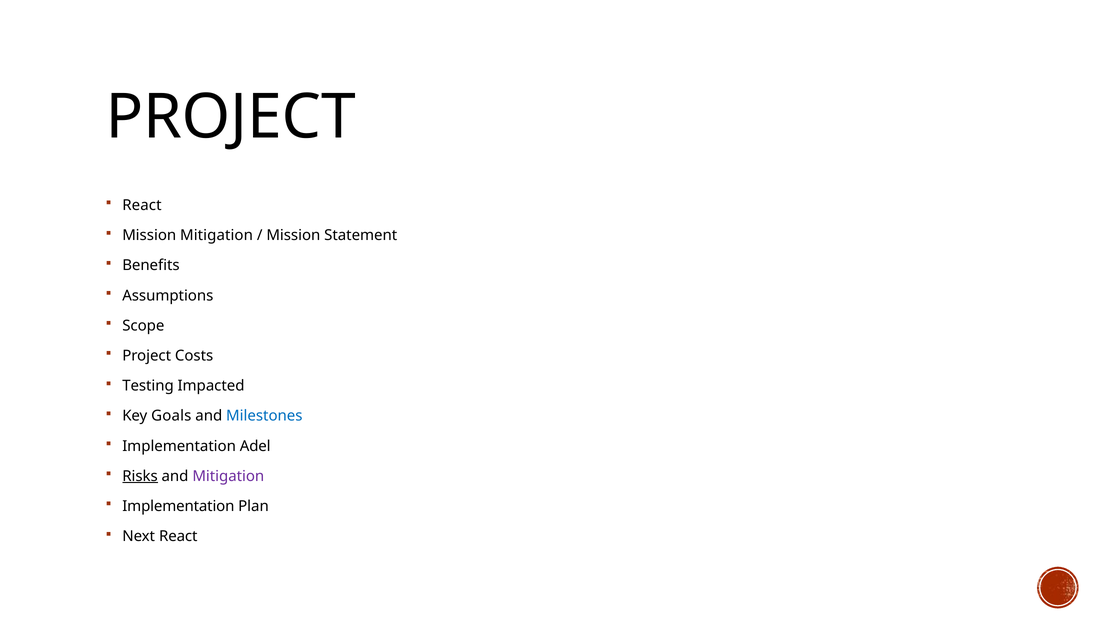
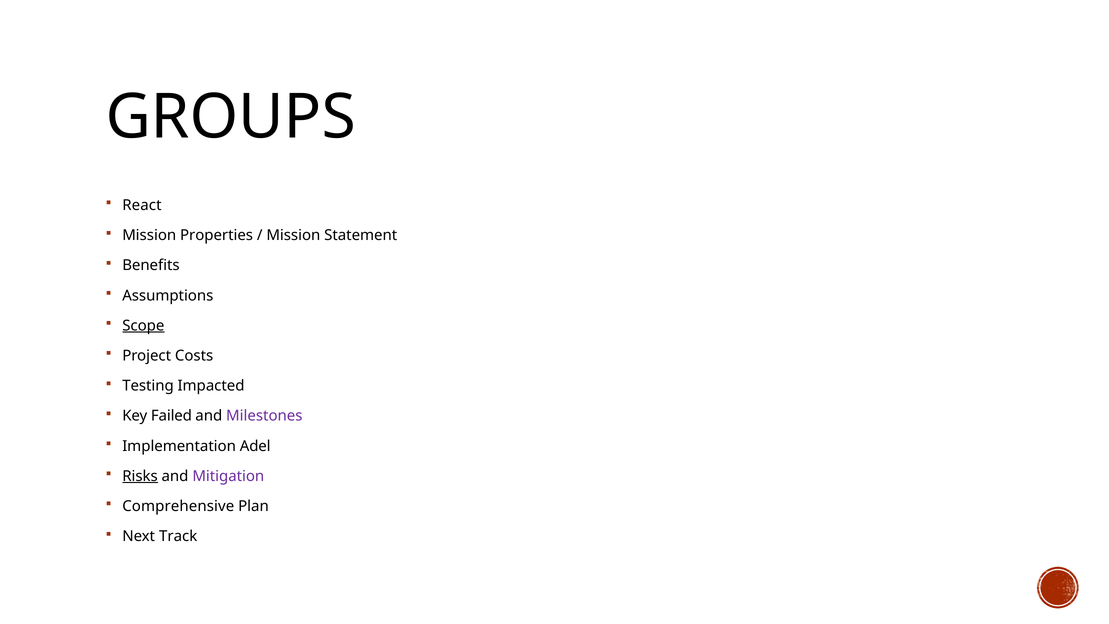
PROJECT: PROJECT -> GROUPS (231, 117)
Mission Mitigation: Mitigation -> Properties (217, 235)
Scope underline: none -> present (143, 326)
Goals: Goals -> Failed (171, 416)
Milestones colour: blue -> purple (264, 416)
Implementation: Implementation -> Comprehensive (178, 506)
Next React: React -> Track (178, 536)
